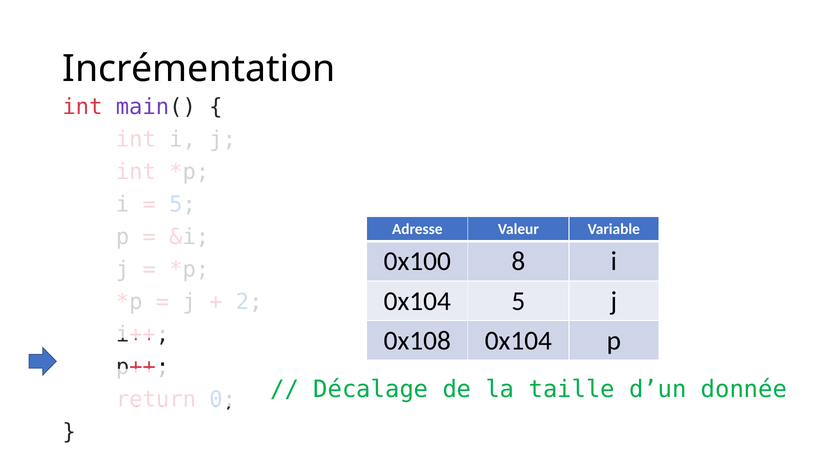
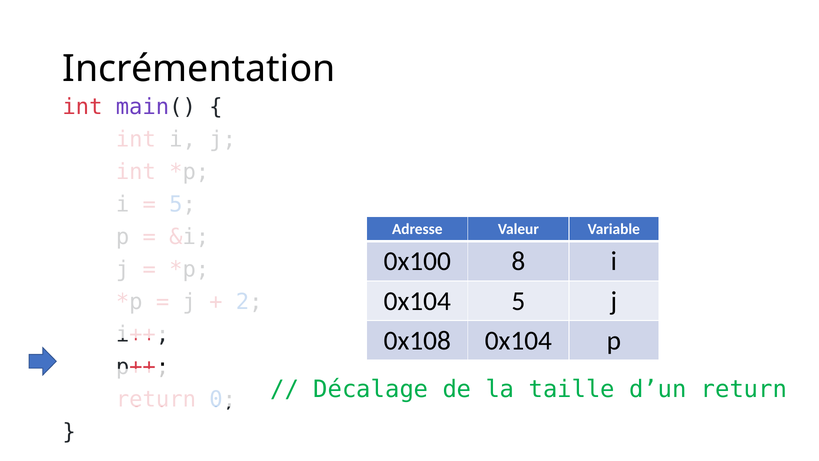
d’un donnée: donnée -> return (744, 389)
